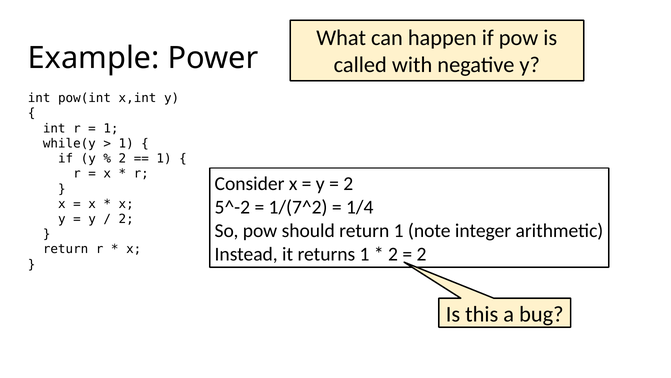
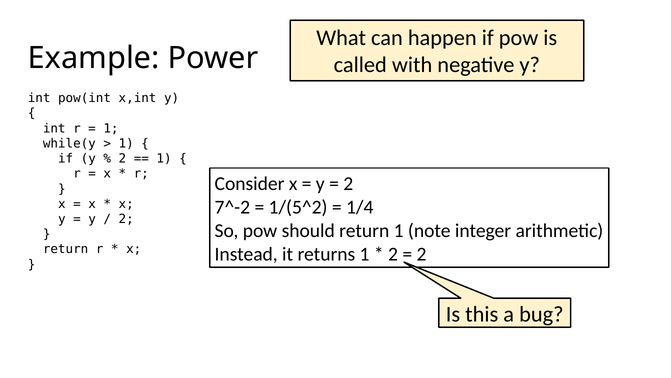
5^-2: 5^-2 -> 7^-2 (232, 207)
1/(7^2: 1/(7^2 -> 1/(5^2 (298, 207)
